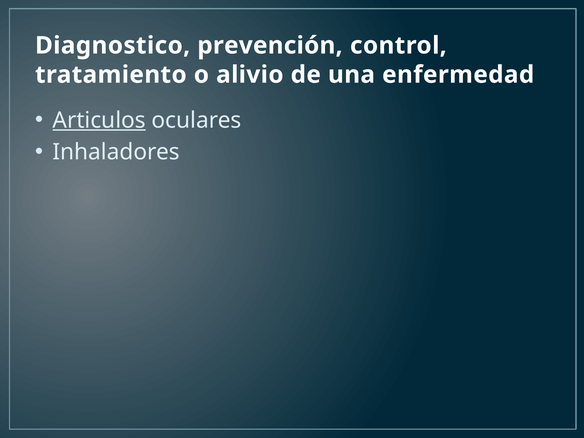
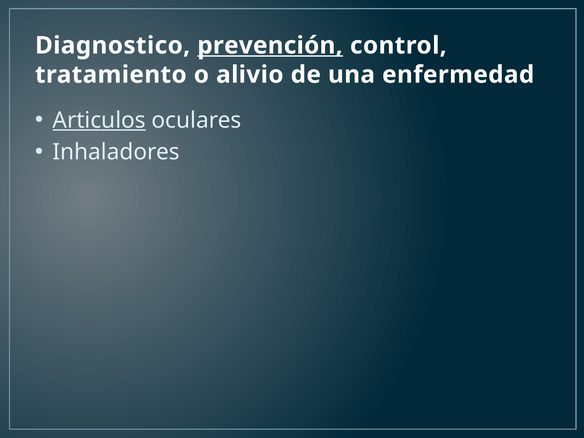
prevención underline: none -> present (270, 45)
